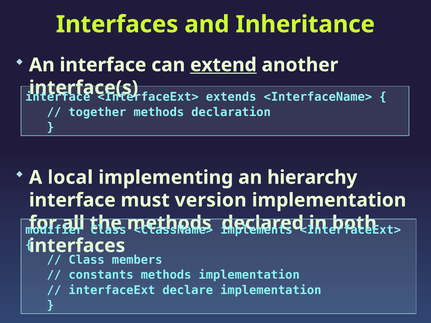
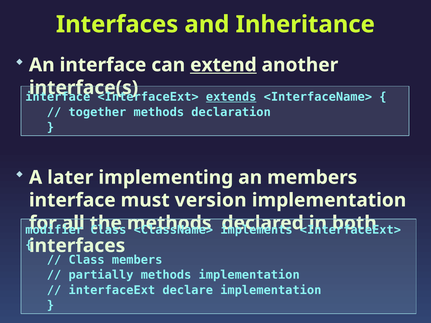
extends underline: none -> present (231, 97)
local: local -> later (70, 178)
an hierarchy: hierarchy -> members (312, 178)
constants: constants -> partially (101, 275)
